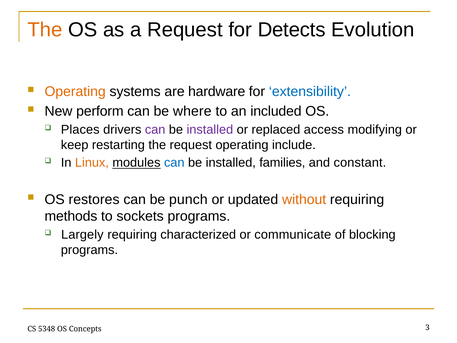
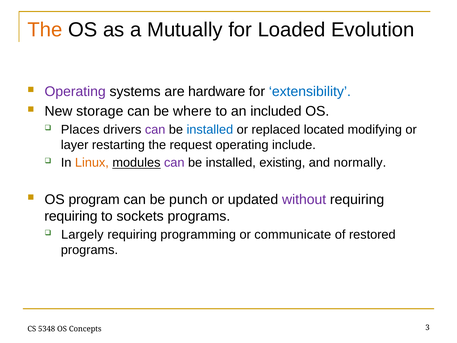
a Request: Request -> Mutually (185, 30)
Detects: Detects -> Loaded (292, 30)
Operating colour: orange -> purple (75, 92)
perform: perform -> storage (100, 111)
installed colour: purple -> blue (210, 130)
access: access -> located (324, 130)
keep: keep -> layer (75, 145)
can colour: blue -> purple (174, 163)
families: families -> existing (282, 163)
constant: constant -> normally (360, 163)
restores: restores -> program (94, 199)
without colour: orange -> purple (304, 199)
methods: methods -> requiring (71, 216)
characterized: characterized -> programming (198, 234)
blocking: blocking -> restored (372, 234)
